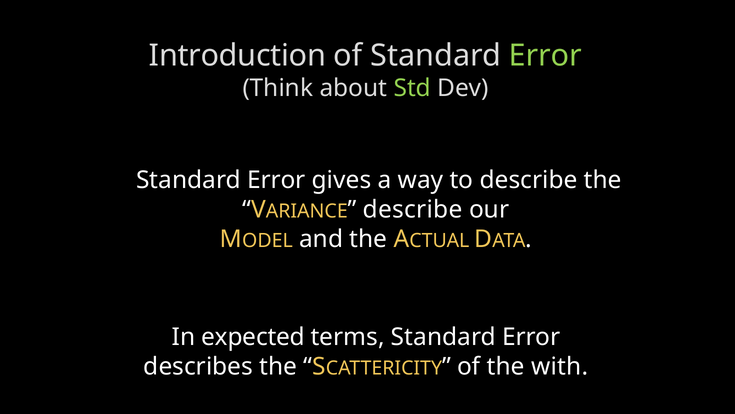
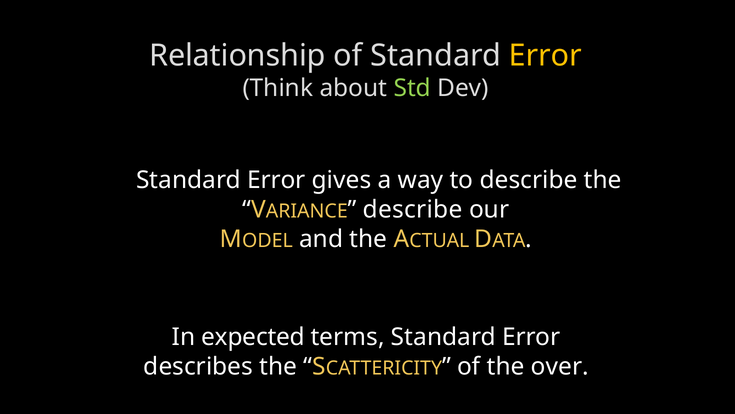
Introduction: Introduction -> Relationship (237, 55)
Error colour: light green -> yellow (545, 55)
with: with -> over (560, 366)
